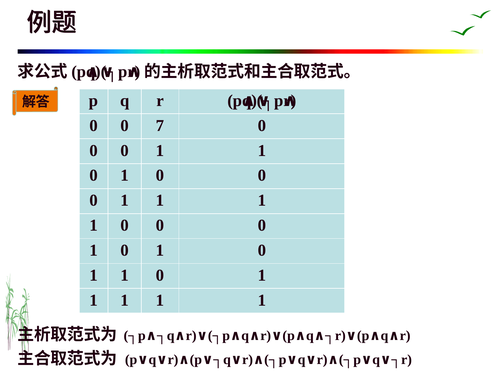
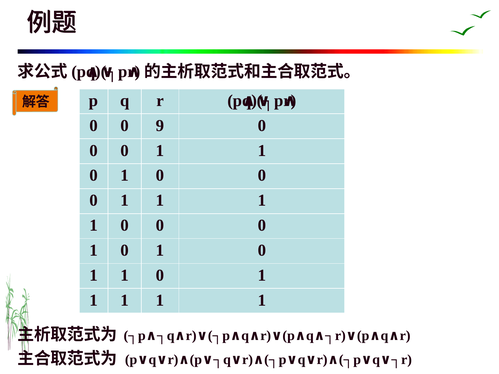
7: 7 -> 9 (160, 126)
